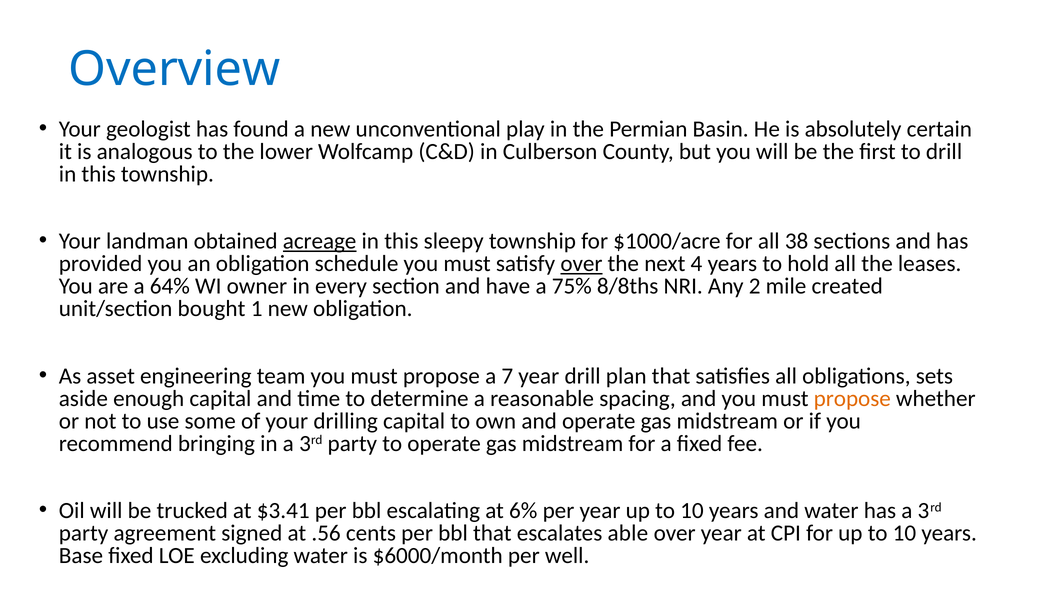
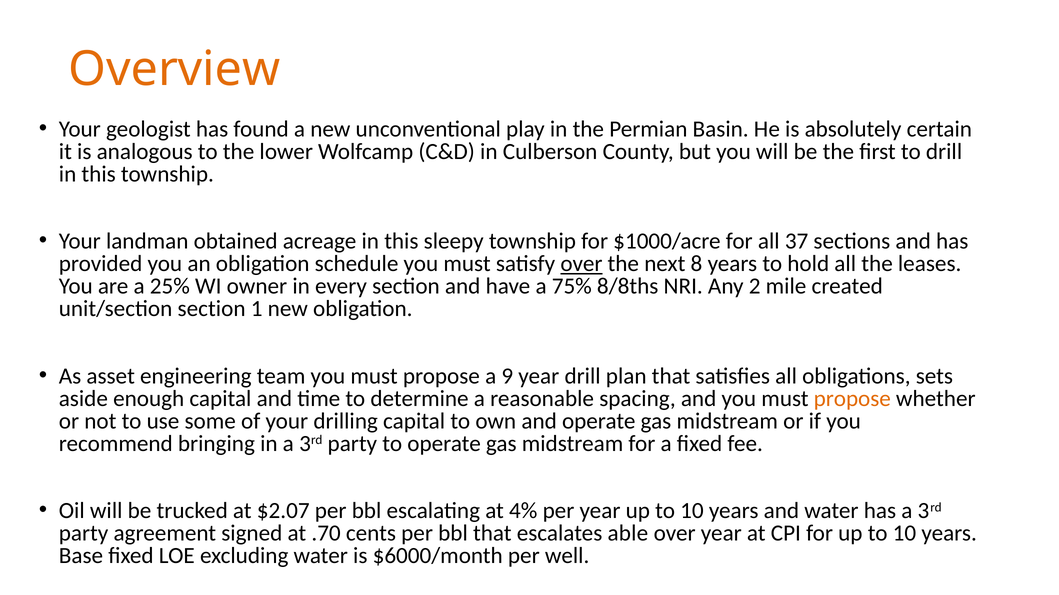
Overview colour: blue -> orange (174, 69)
acreage underline: present -> none (320, 242)
38: 38 -> 37 (797, 242)
4: 4 -> 8 (696, 264)
64%: 64% -> 25% (170, 287)
unit/section bought: bought -> section (212, 309)
7: 7 -> 9 (507, 376)
$3.41: $3.41 -> $2.07 (283, 511)
6%: 6% -> 4% (523, 511)
.56: .56 -> .70 (326, 534)
